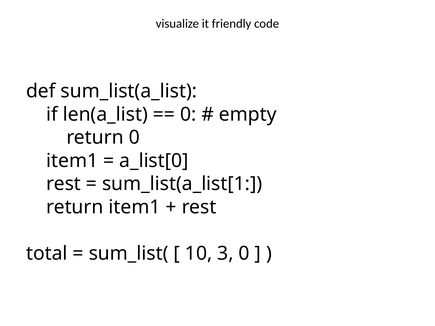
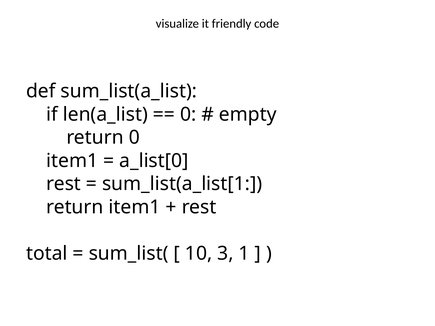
3 0: 0 -> 1 (244, 254)
